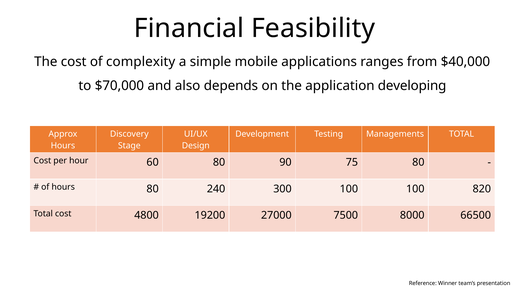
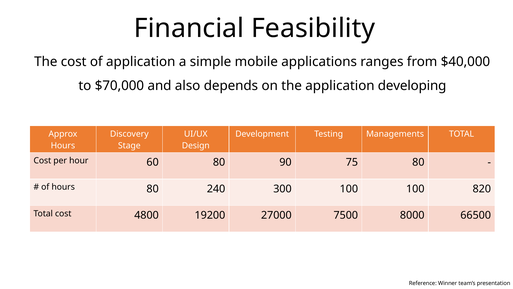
of complexity: complexity -> application (141, 61)
